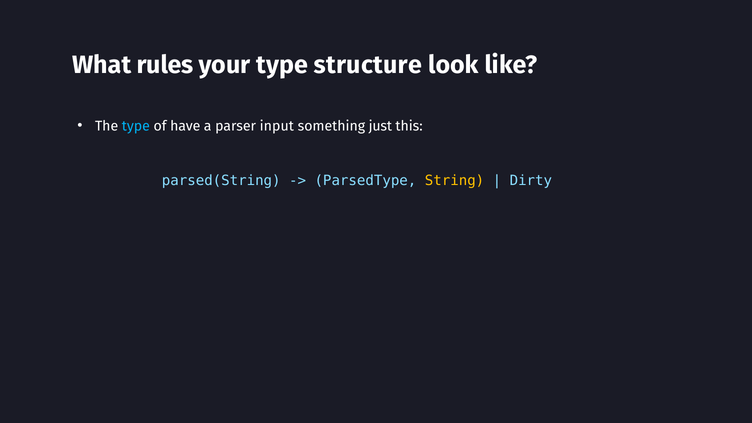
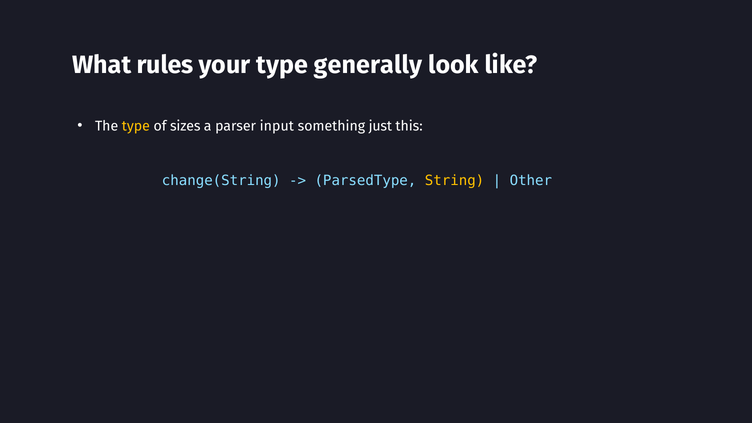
structure: structure -> generally (368, 65)
type colour: light blue -> yellow (136, 126)
have: have -> sizes (185, 126)
parsed(String: parsed(String -> change(String (221, 181)
Dirty: Dirty -> Other (531, 181)
